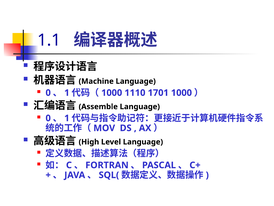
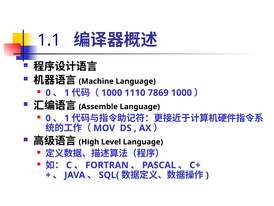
1701: 1701 -> 7869 (158, 93)
